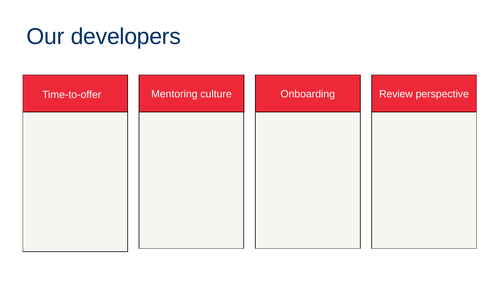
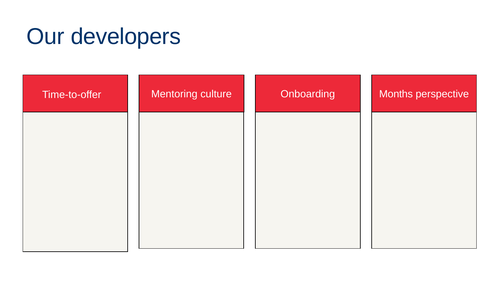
Review: Review -> Months (396, 94)
